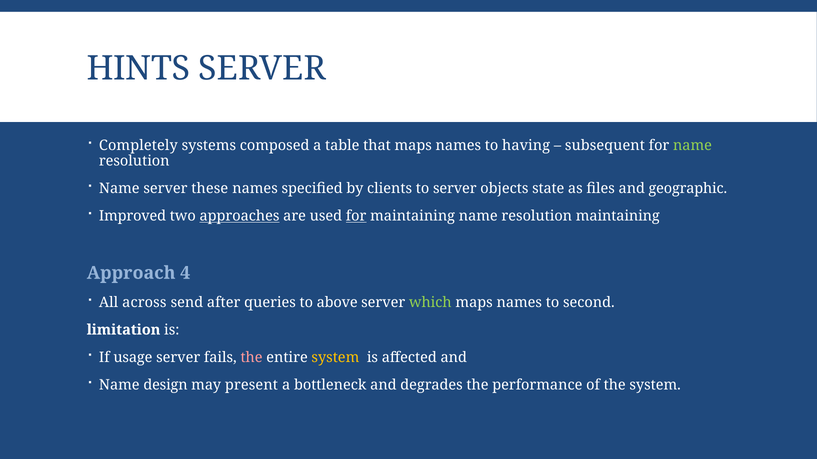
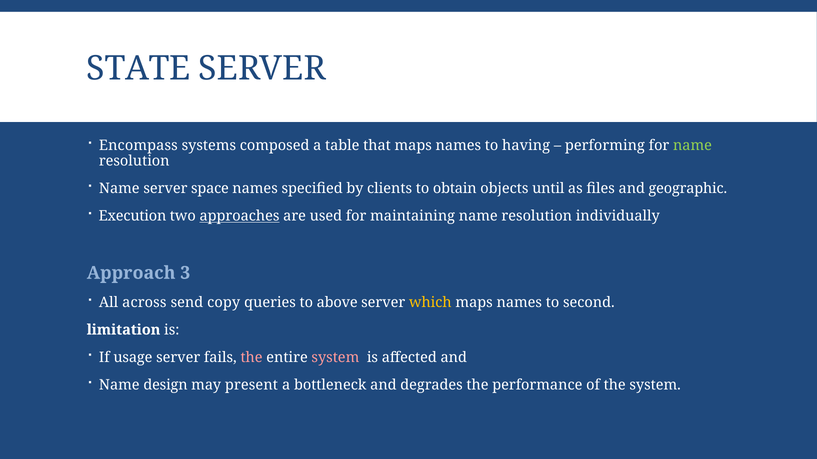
HINTS: HINTS -> STATE (138, 69)
Completely: Completely -> Encompass (138, 146)
subsequent: subsequent -> performing (605, 146)
these: these -> space (210, 189)
to server: server -> obtain (455, 189)
state: state -> until (548, 189)
Improved: Improved -> Execution (133, 216)
for underline: present -> none (356, 216)
resolution maintaining: maintaining -> individually (618, 216)
4: 4 -> 3 (185, 273)
after: after -> copy (224, 303)
which colour: light green -> yellow (430, 303)
system colour: yellow -> pink (335, 358)
